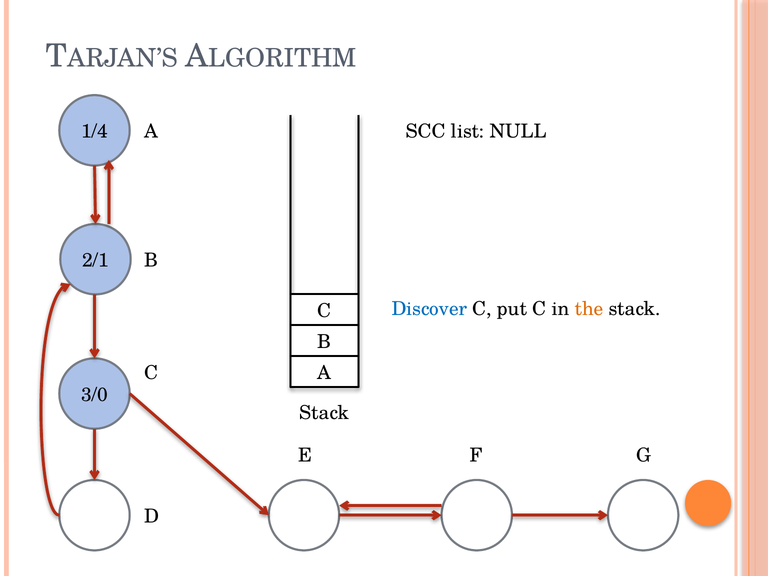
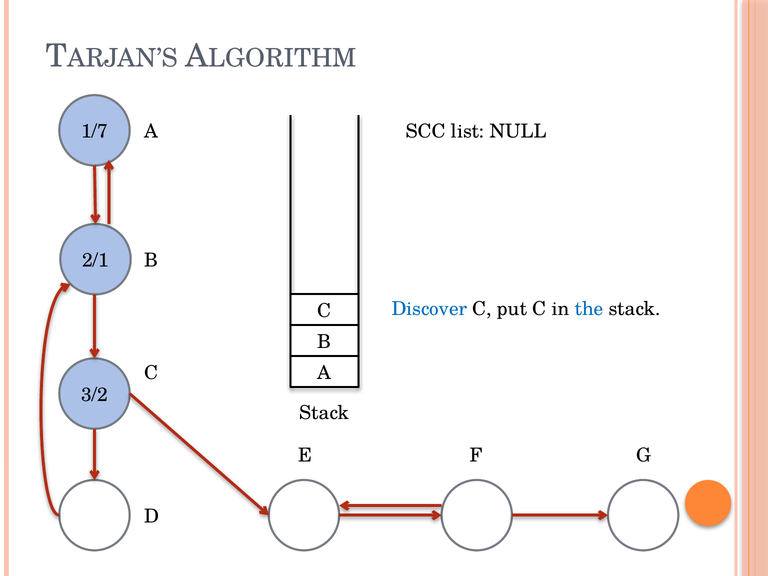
1/4: 1/4 -> 1/7 (94, 132)
the colour: orange -> blue (589, 309)
3/0: 3/0 -> 3/2 (94, 395)
